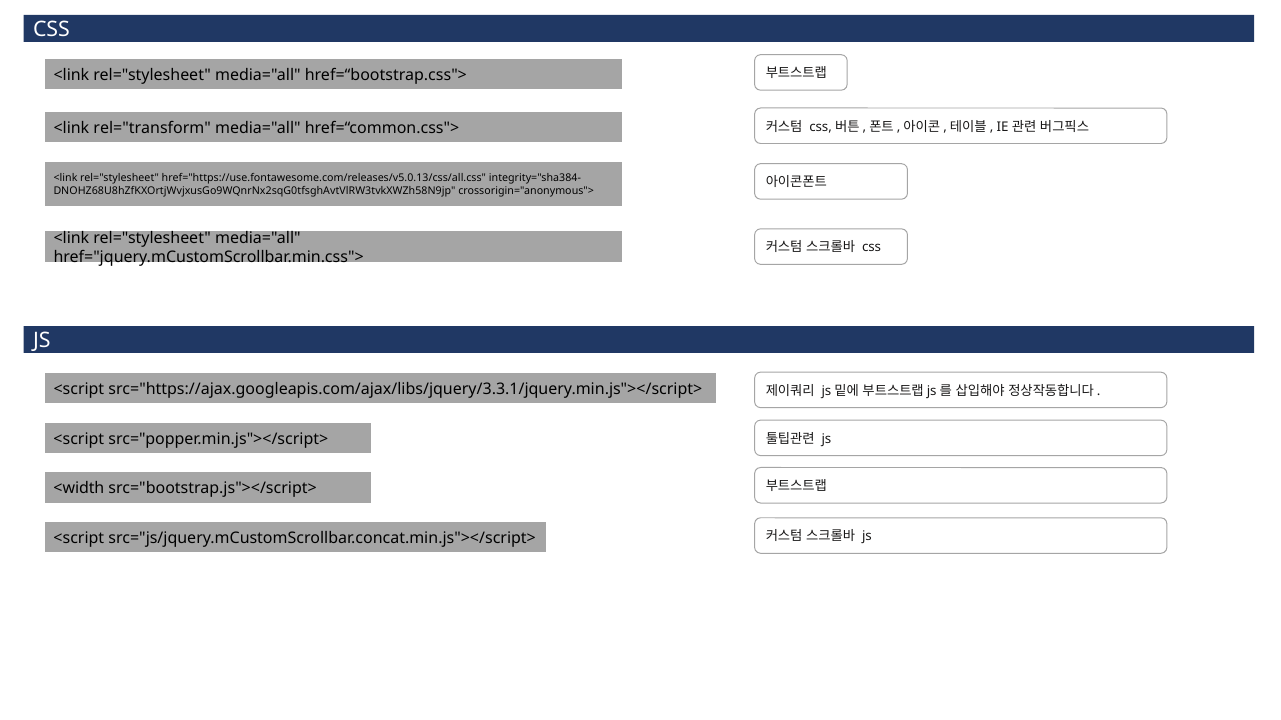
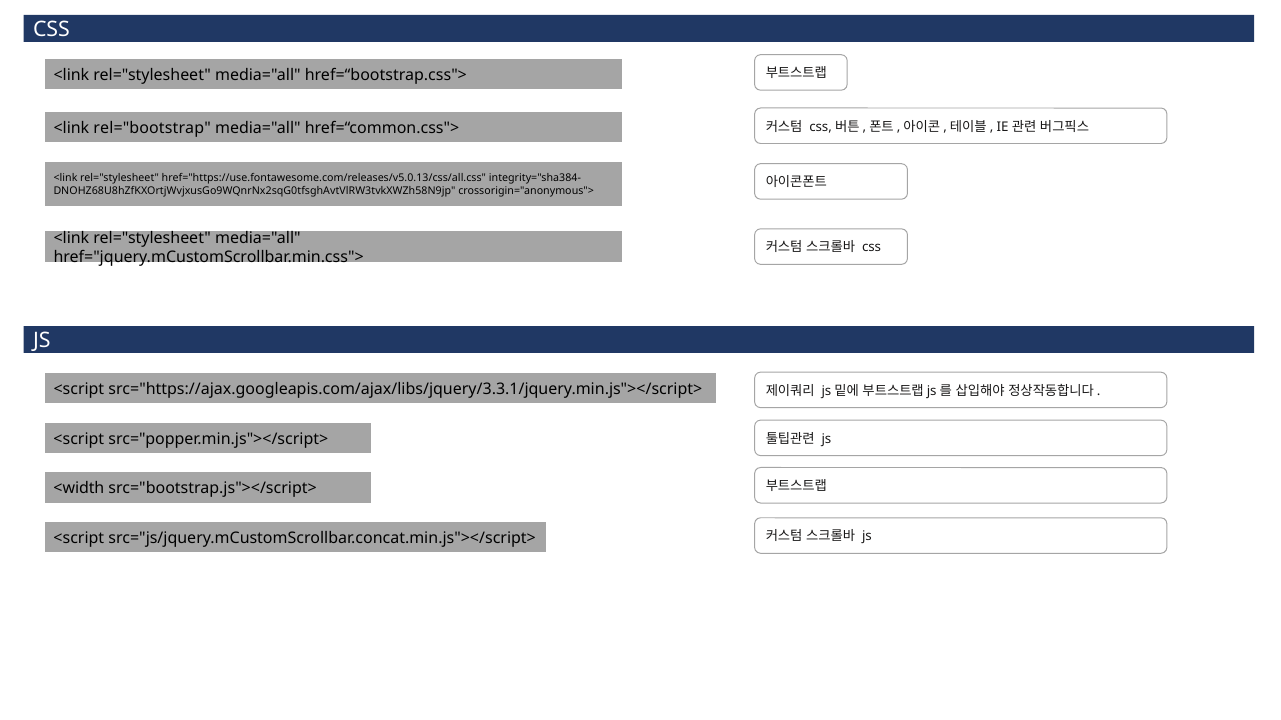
rel="transform: rel="transform -> rel="bootstrap (152, 129)
